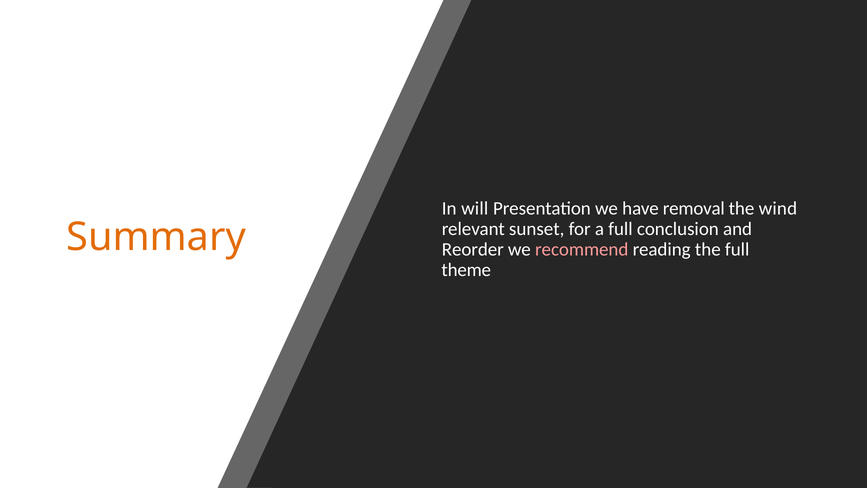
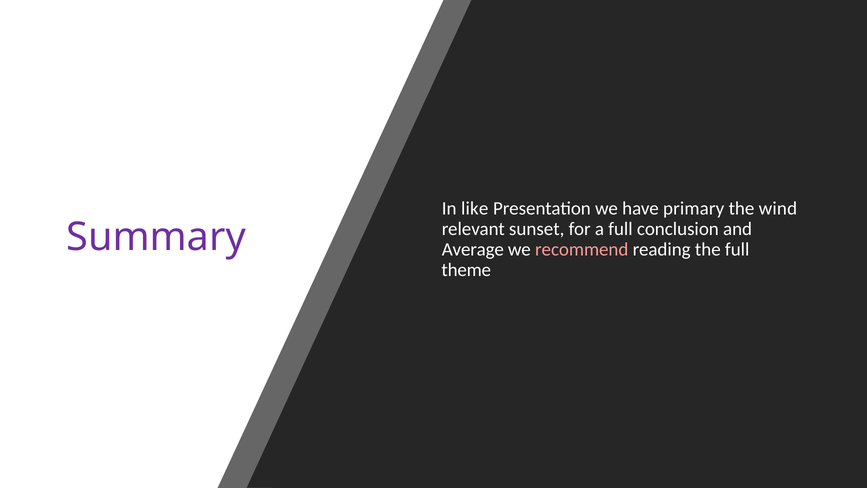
will: will -> like (475, 208)
removal: removal -> primary (694, 208)
Summary colour: orange -> purple (156, 237)
Reorder: Reorder -> Average (473, 249)
